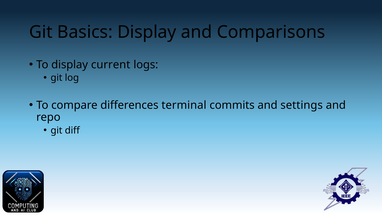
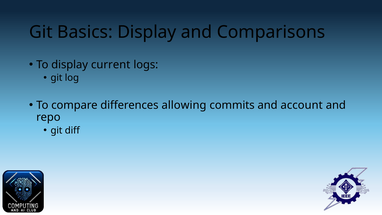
terminal: terminal -> allowing (184, 105)
settings: settings -> account (302, 105)
